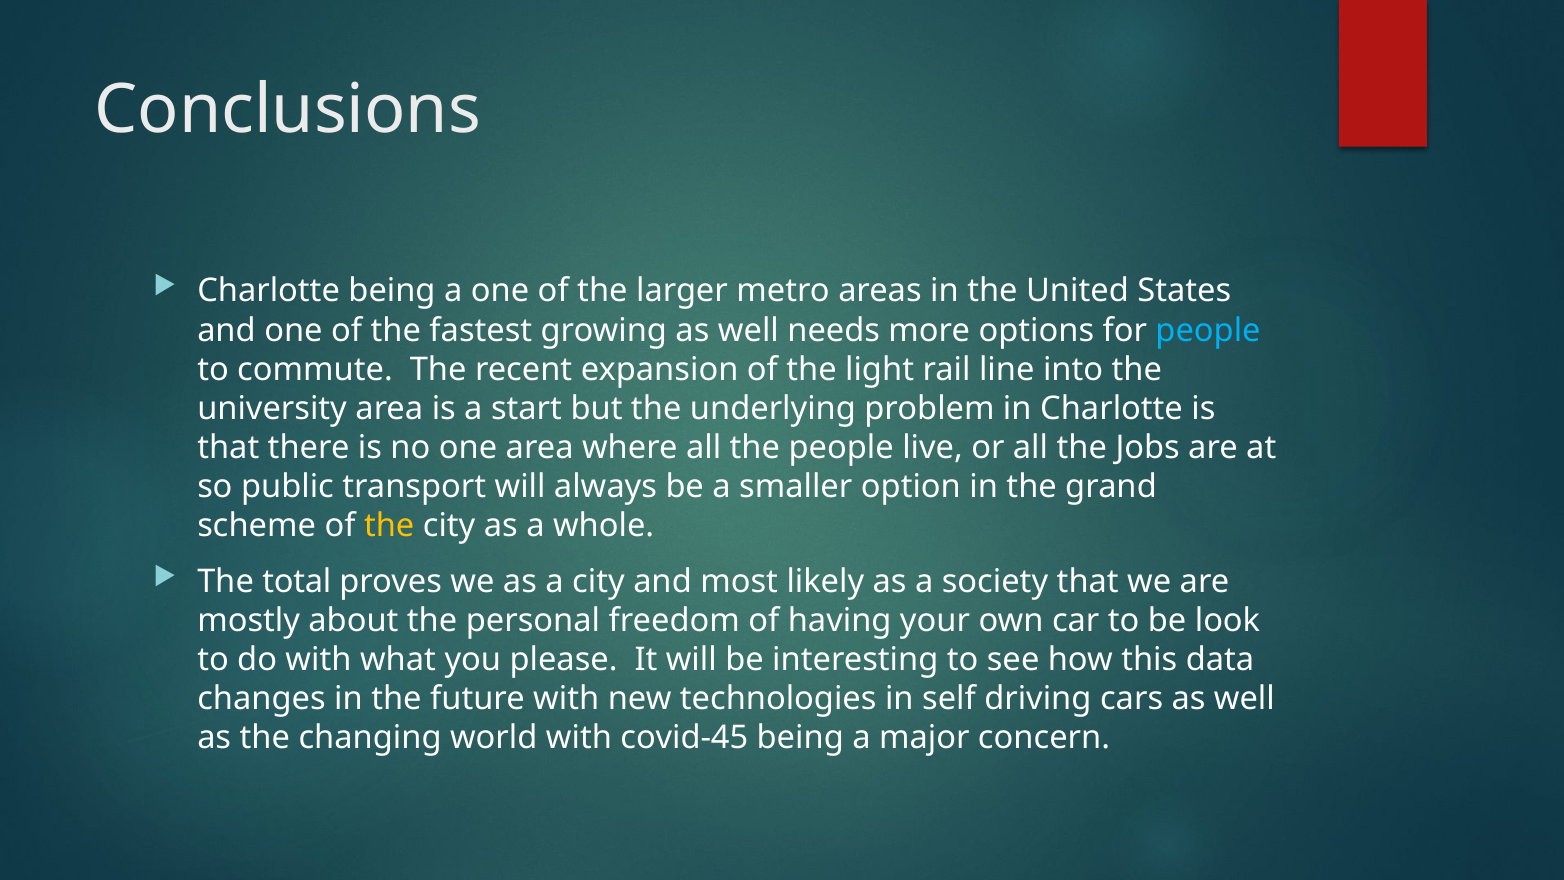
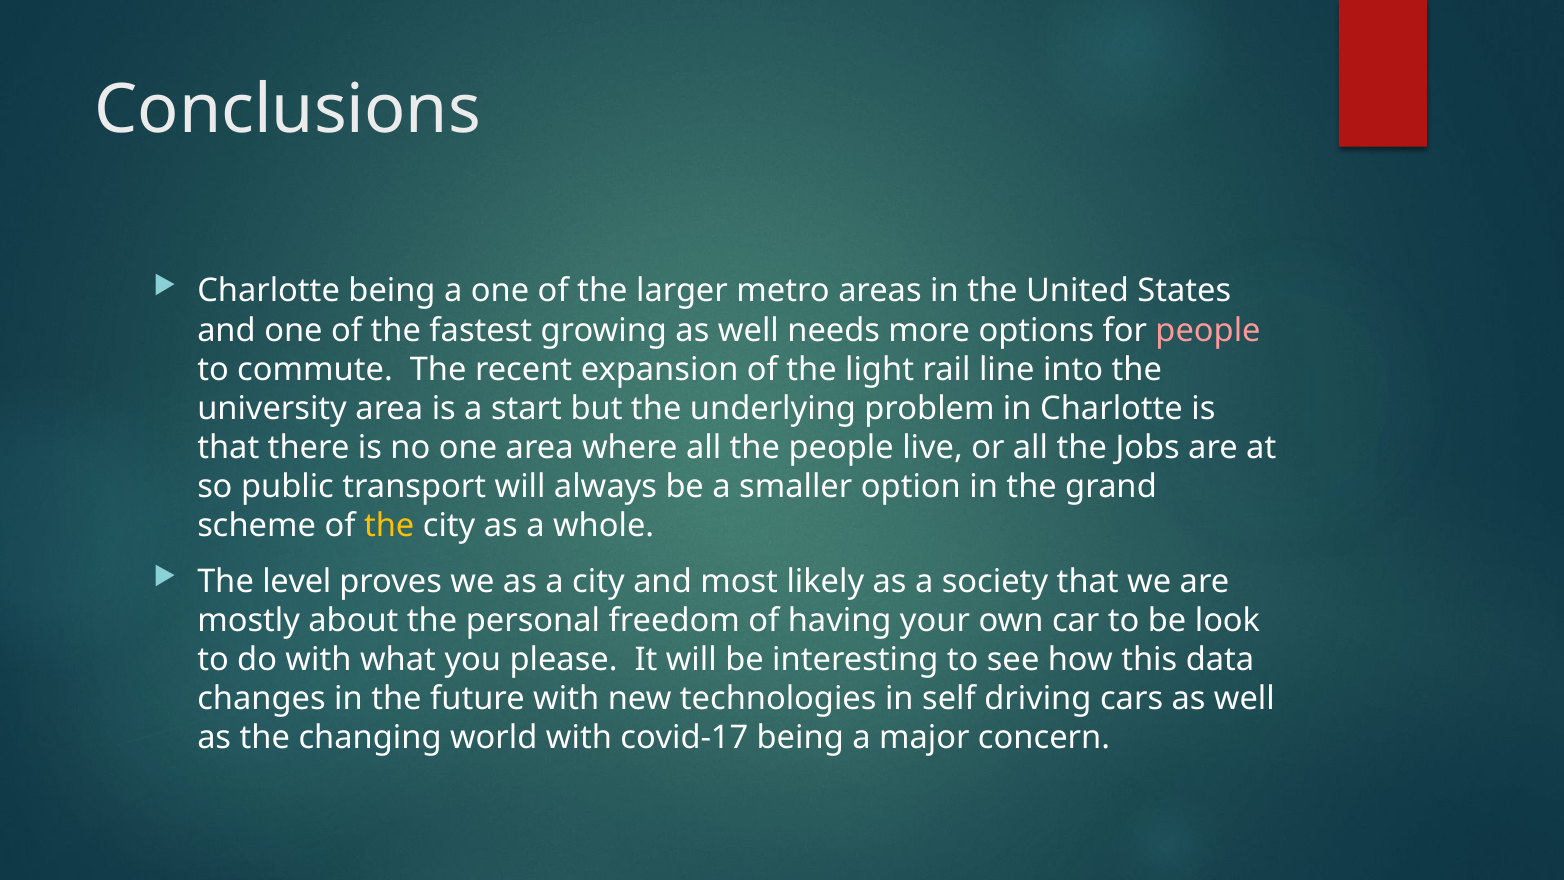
people colour: light blue -> pink (1208, 330)
total: total -> level (297, 581)
covid-45: covid-45 -> covid-17 (684, 738)
